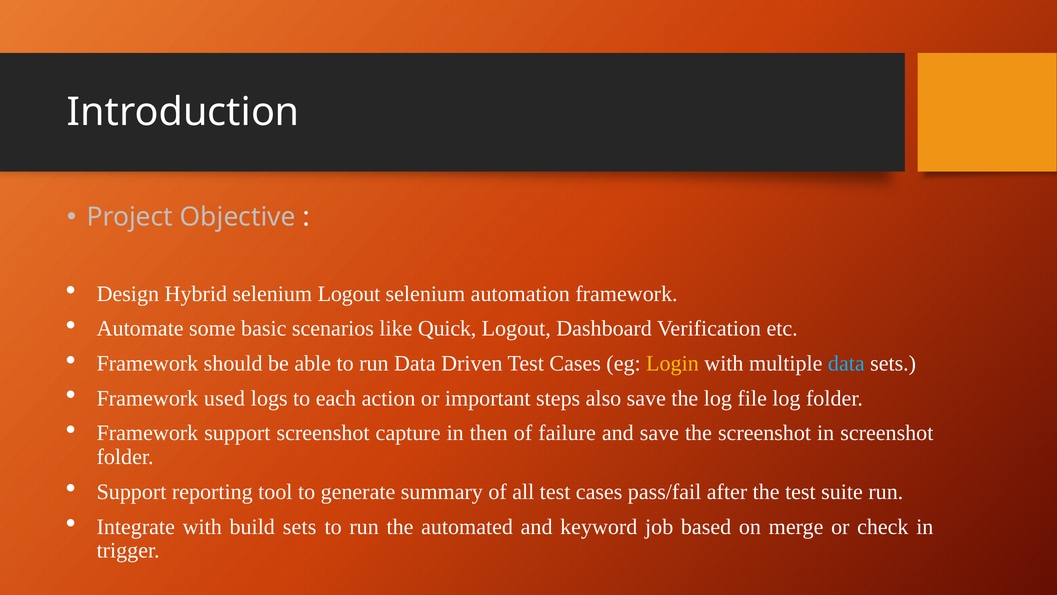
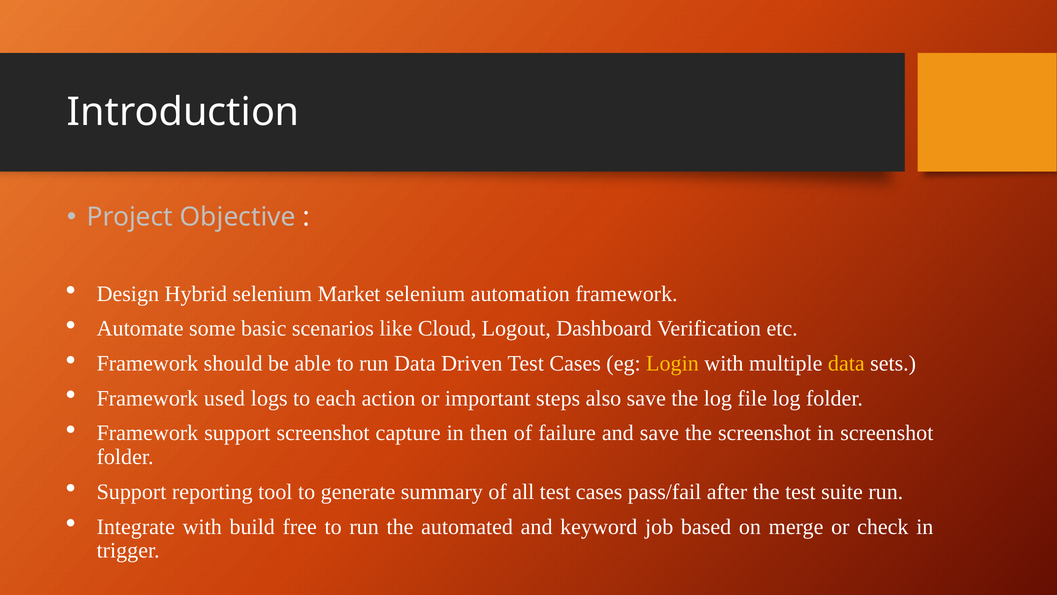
selenium Logout: Logout -> Market (349, 294)
Quick: Quick -> Cloud (447, 328)
data colour: light blue -> yellow (846, 363)
build sets: sets -> free (300, 526)
